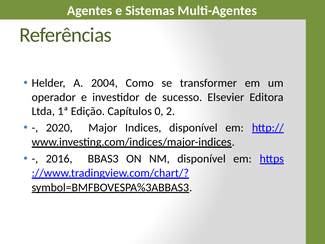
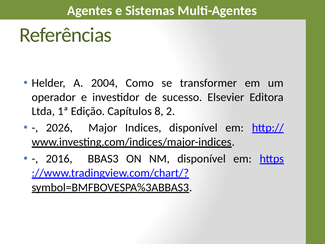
0: 0 -> 8 (159, 111)
2020: 2020 -> 2026 (59, 128)
